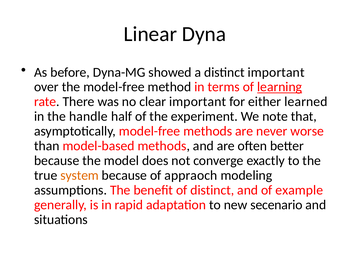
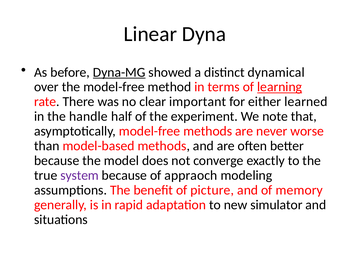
Dyna-MG underline: none -> present (119, 72)
distinct important: important -> dynamical (276, 72)
system colour: orange -> purple (80, 175)
of distinct: distinct -> picture (212, 190)
example: example -> memory (299, 190)
secenario: secenario -> simulator (276, 204)
